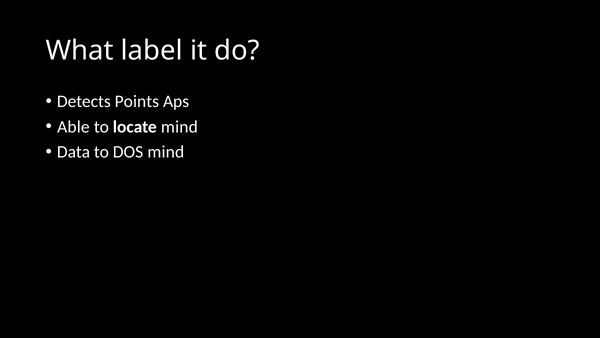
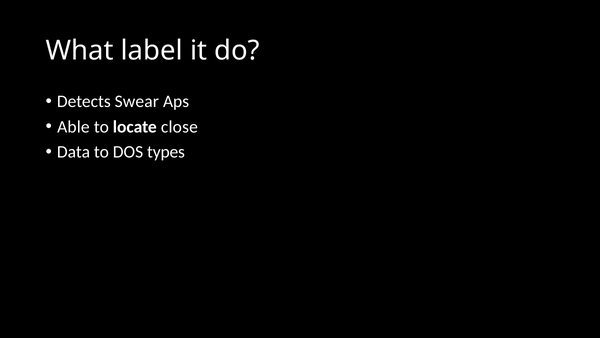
Points: Points -> Swear (137, 101)
locate mind: mind -> close (179, 127)
DOS mind: mind -> types (166, 152)
